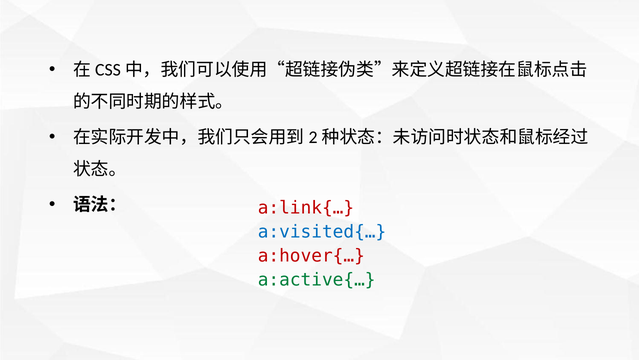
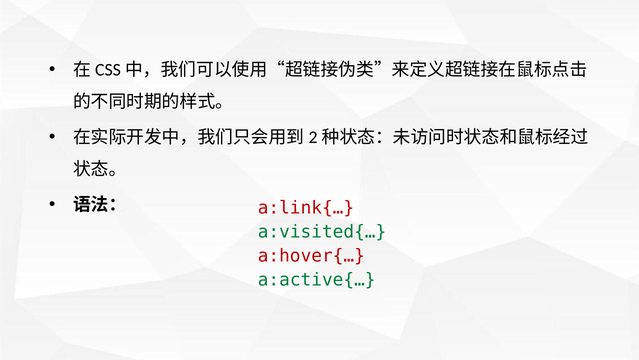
a:visited{… colour: blue -> green (322, 231)
